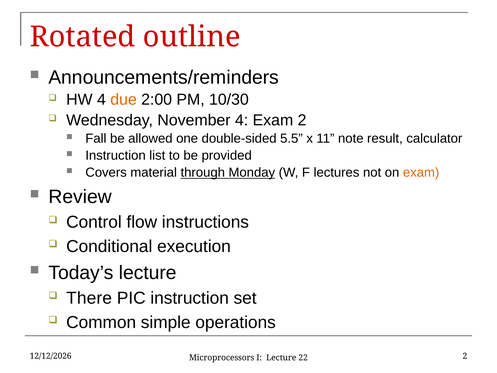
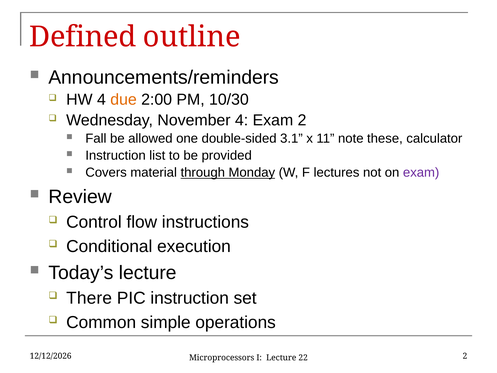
Rotated: Rotated -> Defined (83, 37)
5.5: 5.5 -> 3.1 (291, 138)
result: result -> these (385, 138)
exam colour: orange -> purple (421, 172)
